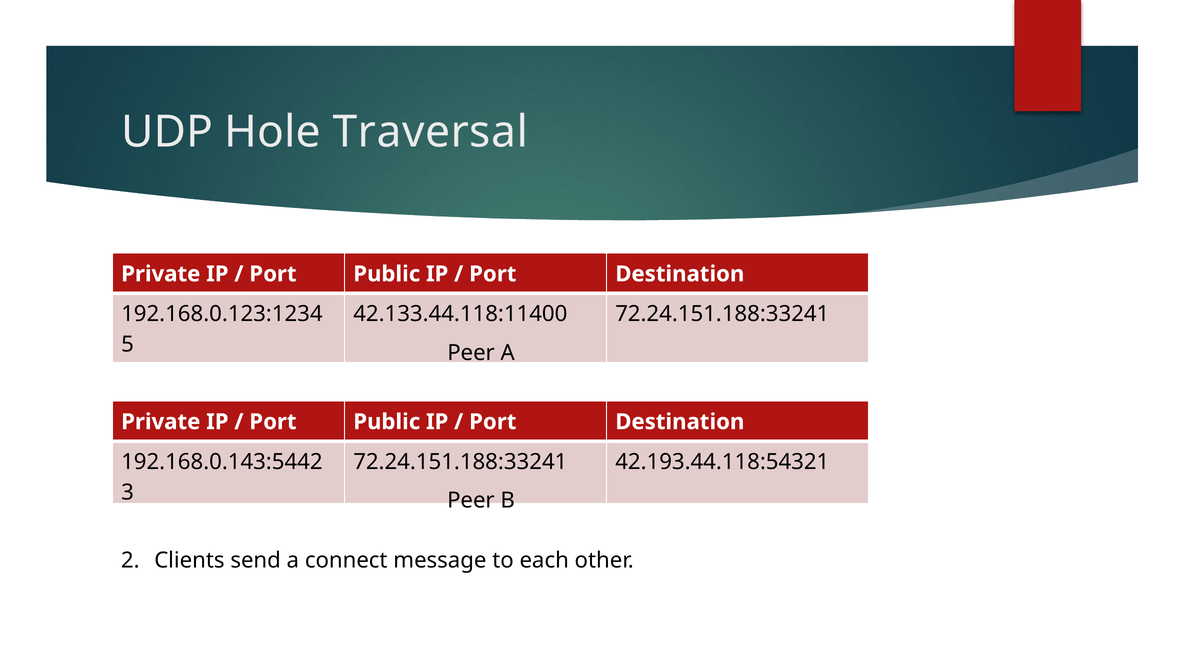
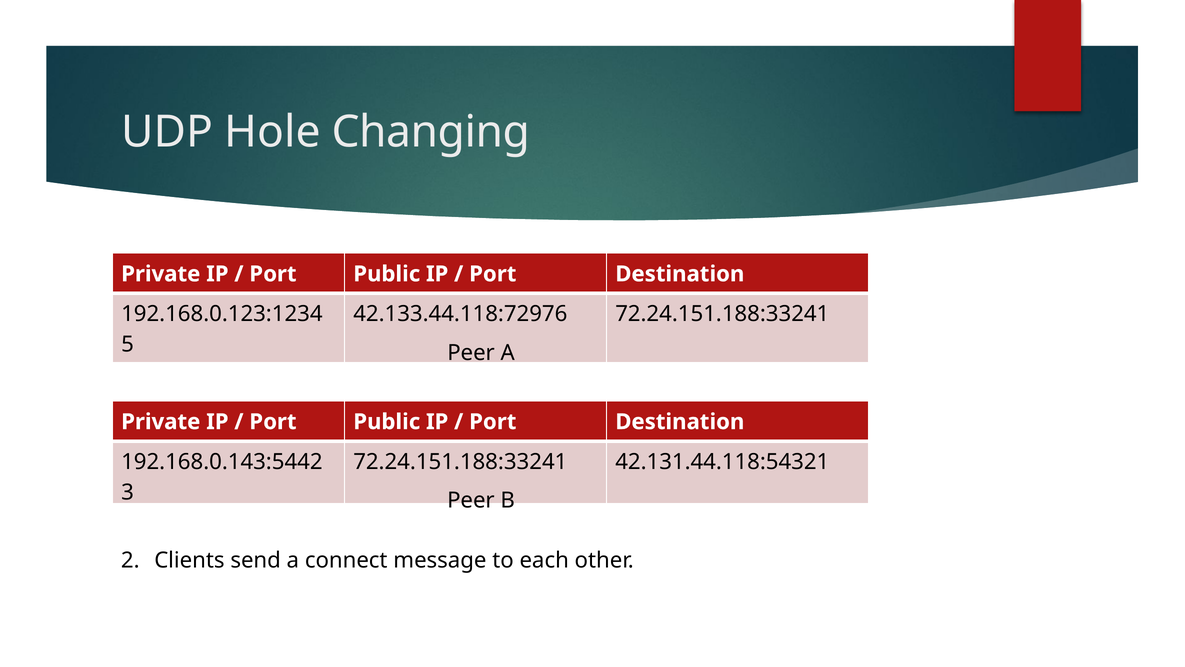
Traversal: Traversal -> Changing (431, 132)
42.133.44.118:11400: 42.133.44.118:11400 -> 42.133.44.118:72976 (460, 314)
42.193.44.118:54321: 42.193.44.118:54321 -> 42.131.44.118:54321 (722, 462)
